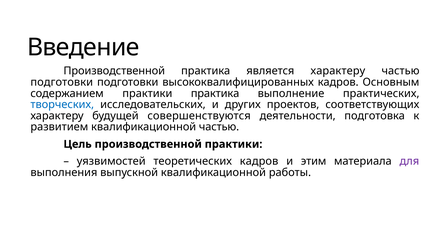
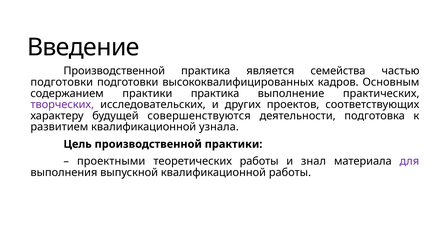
является характеру: характеру -> семейства (338, 71)
творческих colour: blue -> purple (62, 105)
квалификационной частью: частью -> узнала (219, 127)
уязвимостей: уязвимостей -> проектными (111, 162)
теоретических кадров: кадров -> работы (259, 162)
этим: этим -> знал (313, 162)
